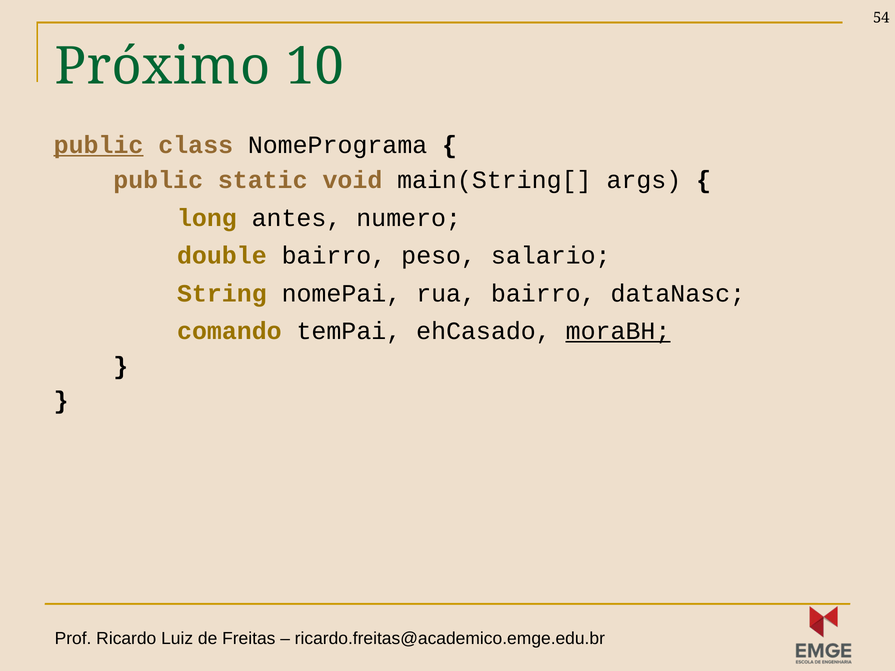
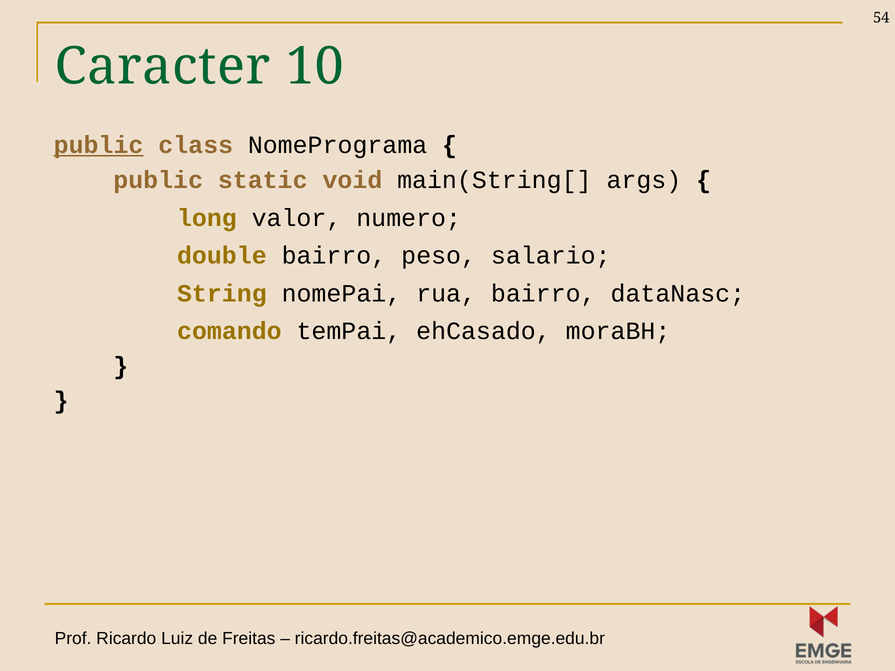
Próximo: Próximo -> Caracter (163, 67)
antes: antes -> valor (296, 218)
moraBH underline: present -> none (618, 331)
